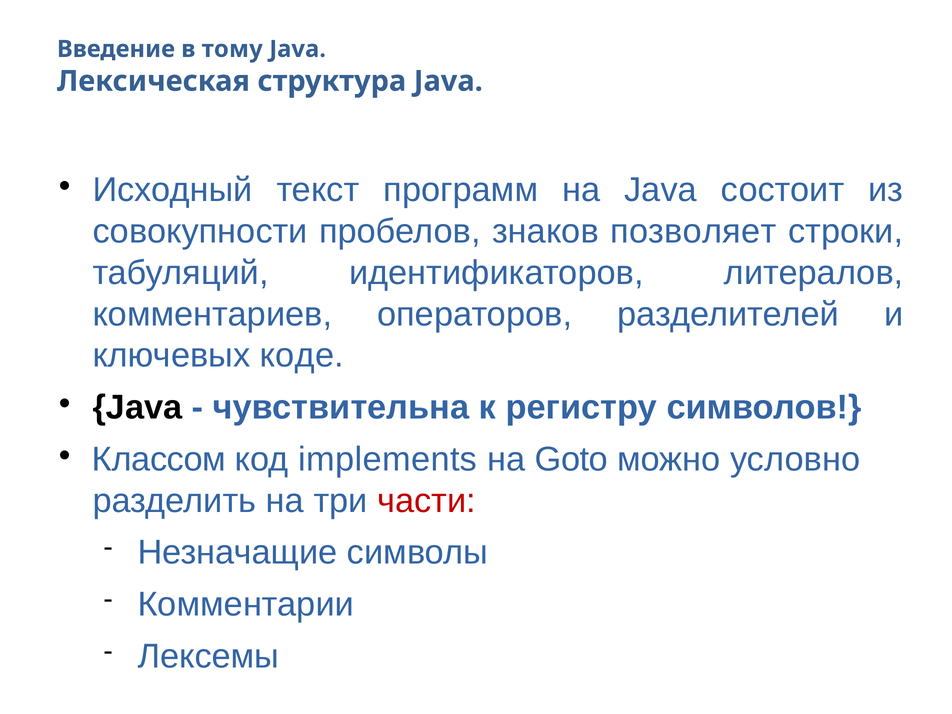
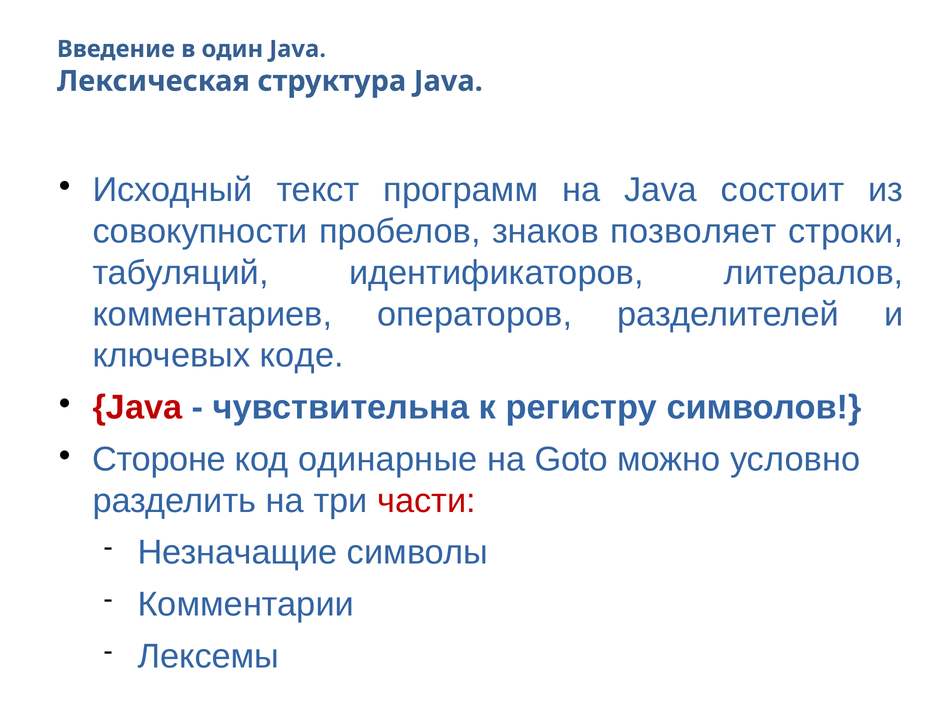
тому: тому -> один (232, 49)
Java colour: black -> red (137, 407)
Классом: Классом -> Стороне (159, 459)
implements: implements -> одинарные (388, 459)
